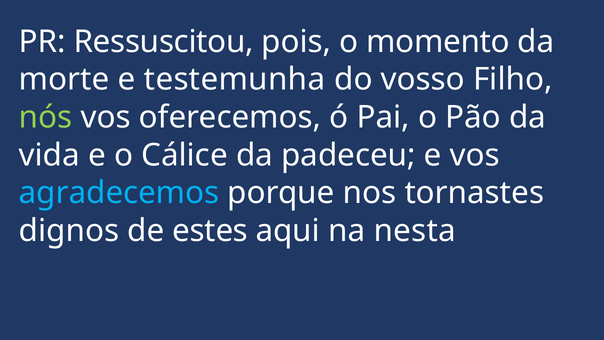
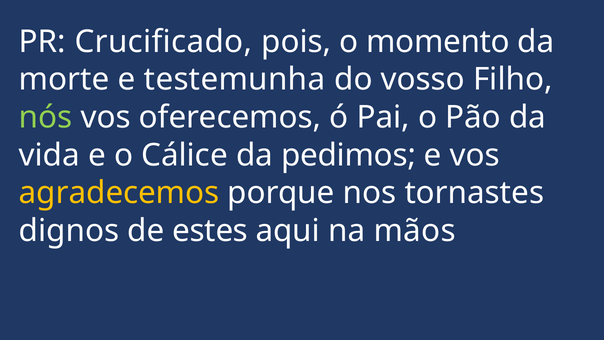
Ressuscitou: Ressuscitou -> Crucificado (163, 42)
padeceu: padeceu -> pedimos (349, 155)
agradecemos colour: light blue -> yellow (119, 193)
nesta: nesta -> mãos (415, 231)
